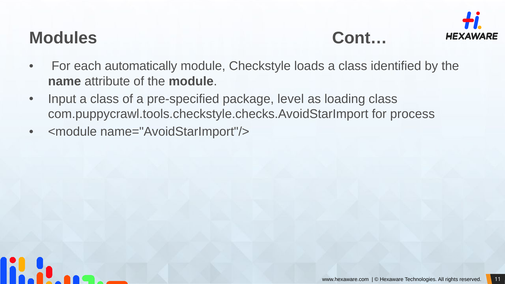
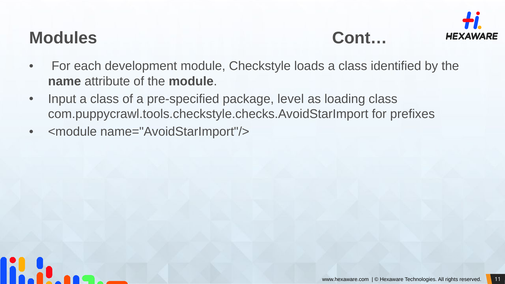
automatically: automatically -> development (141, 66)
process: process -> prefixes (412, 114)
